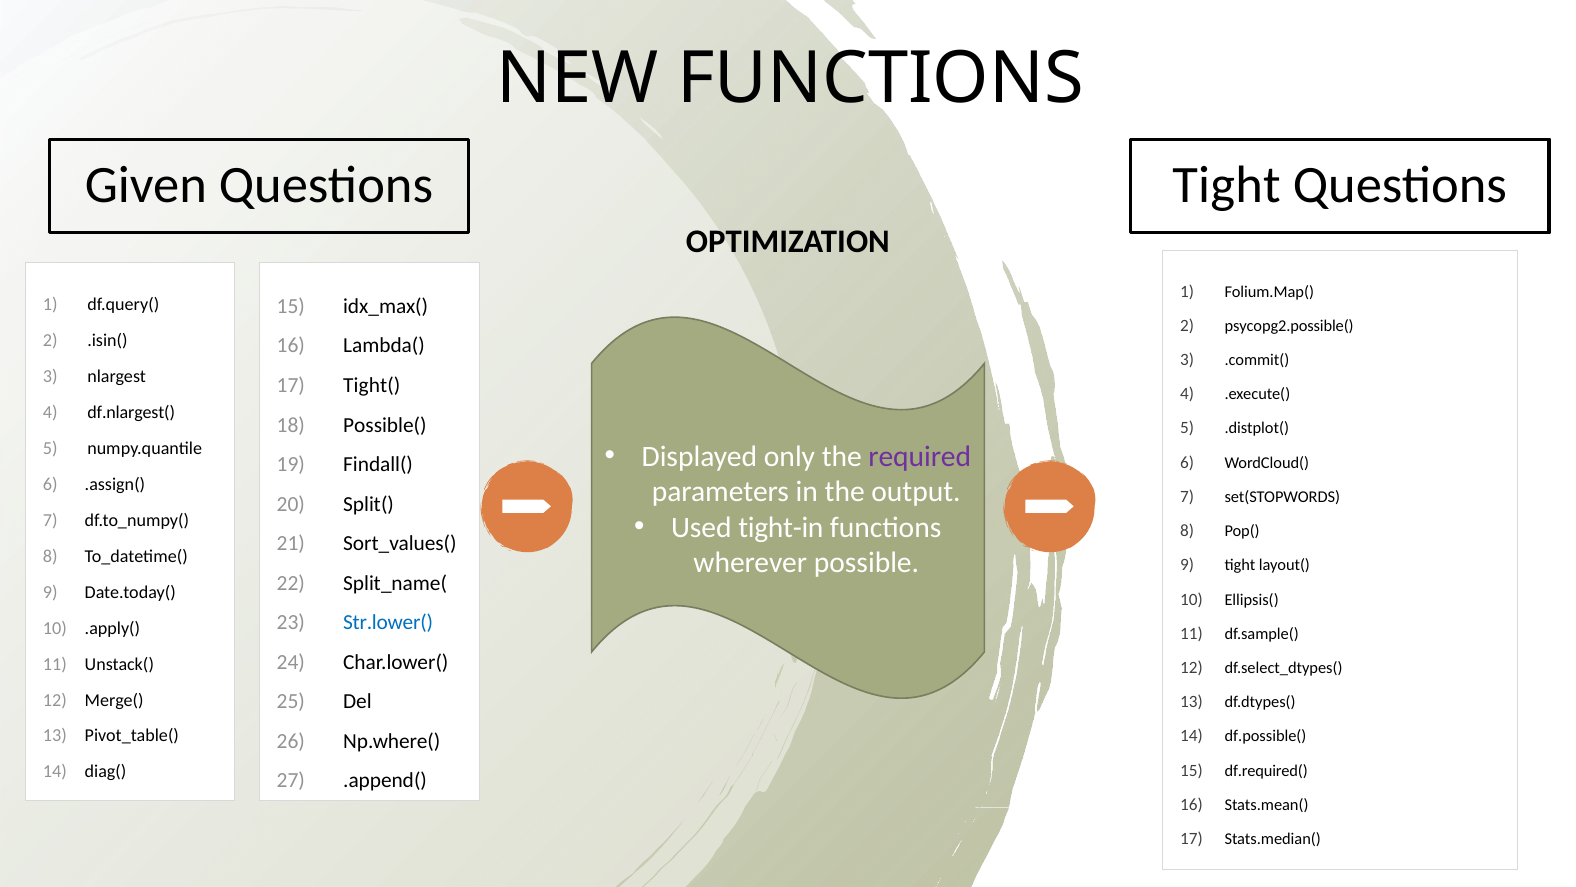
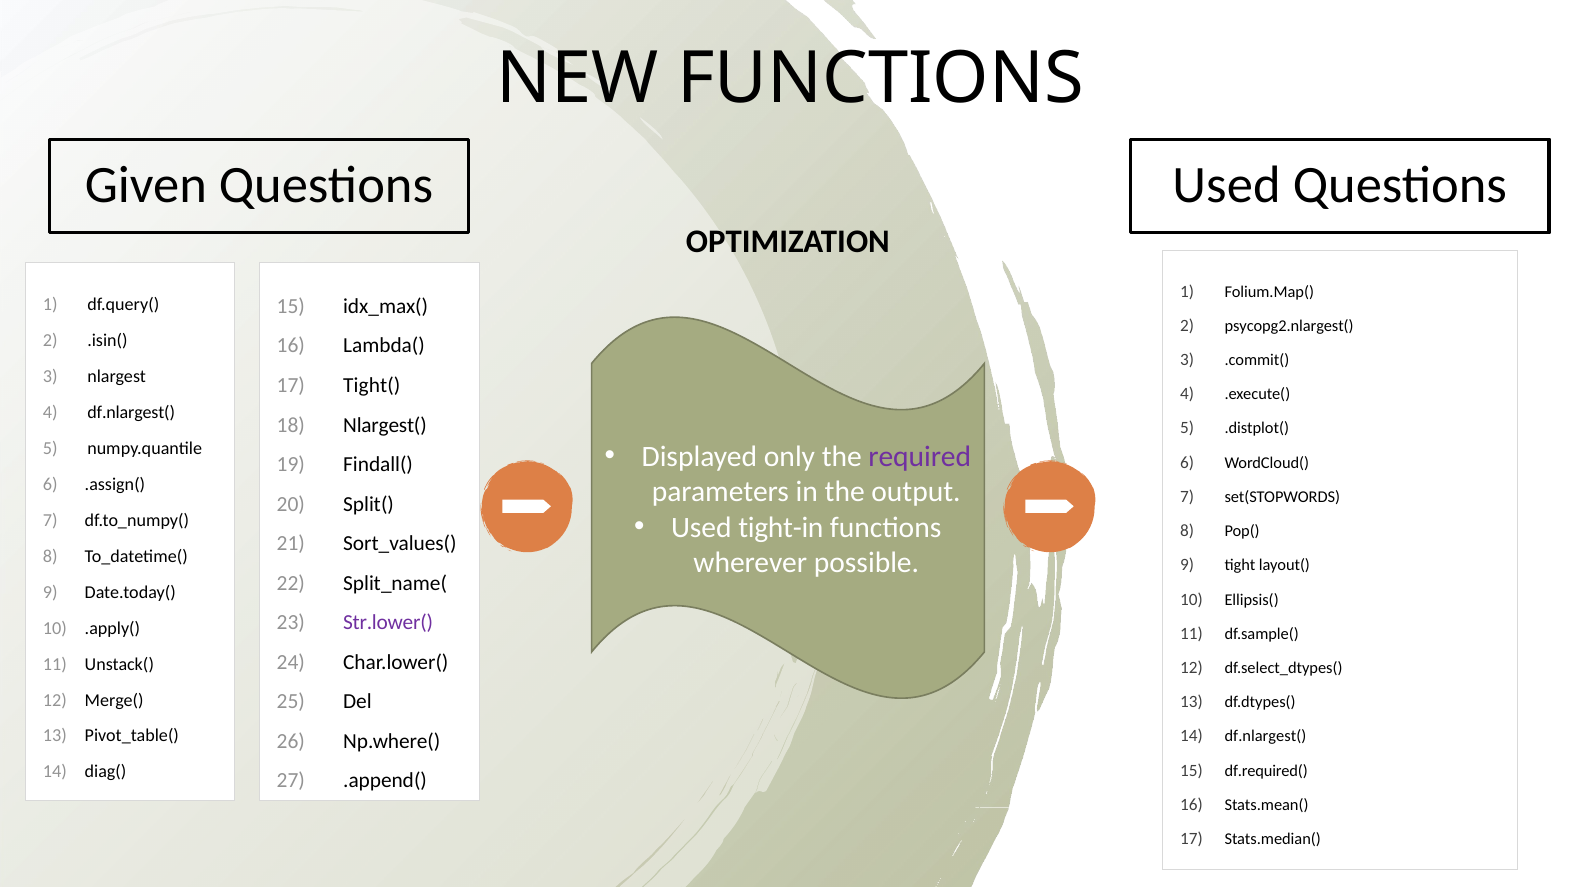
Tight: Tight -> Used (1227, 185)
psycopg2.possible(: psycopg2.possible( -> psycopg2.nlargest( (1289, 326)
Possible(: Possible( -> Nlargest( (385, 425)
Str.lower( colour: blue -> purple (388, 622)
df.possible(: df.possible( -> df.nlargest( (1265, 736)
